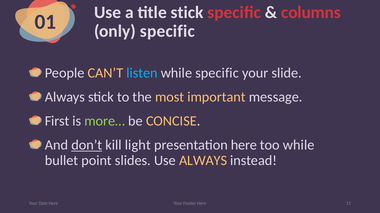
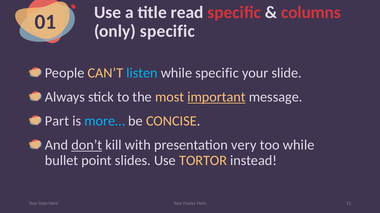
title stick: stick -> read (187, 12)
important underline: none -> present (216, 97)
First: First -> Part (57, 121)
more… colour: light green -> light blue (105, 121)
light: light -> with (138, 146)
presentation here: here -> very (244, 146)
Use ALWAYS: ALWAYS -> TORTOR (203, 161)
